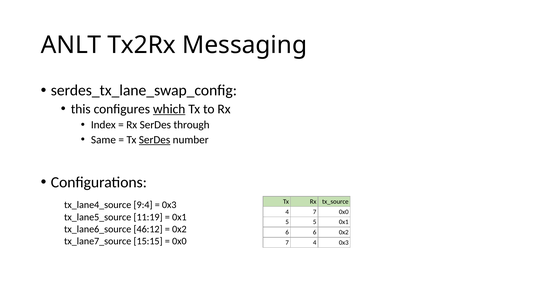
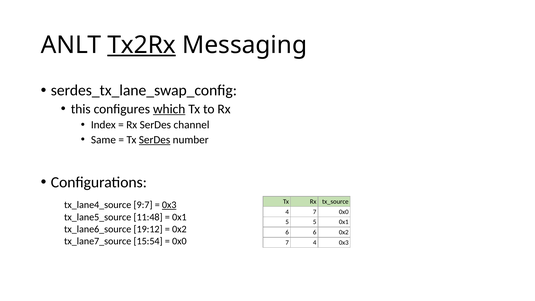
Tx2Rx underline: none -> present (142, 45)
through: through -> channel (191, 125)
9:4: 9:4 -> 9:7 (143, 205)
0x3 underline: none -> present (169, 205)
11:19: 11:19 -> 11:48 (148, 217)
46:12: 46:12 -> 19:12 (148, 229)
15:15: 15:15 -> 15:54 (148, 241)
